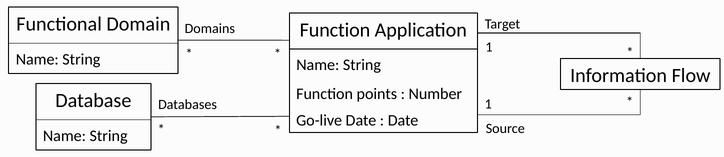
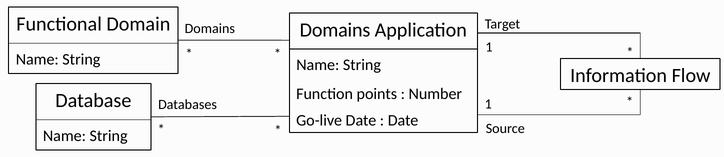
Function: Function -> Domains (335, 30)
